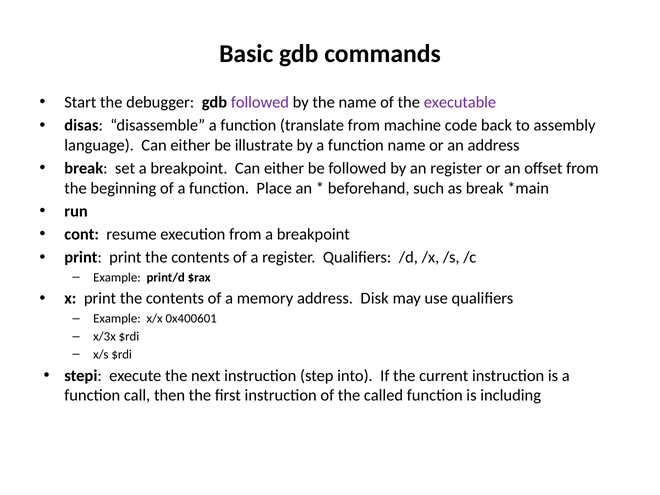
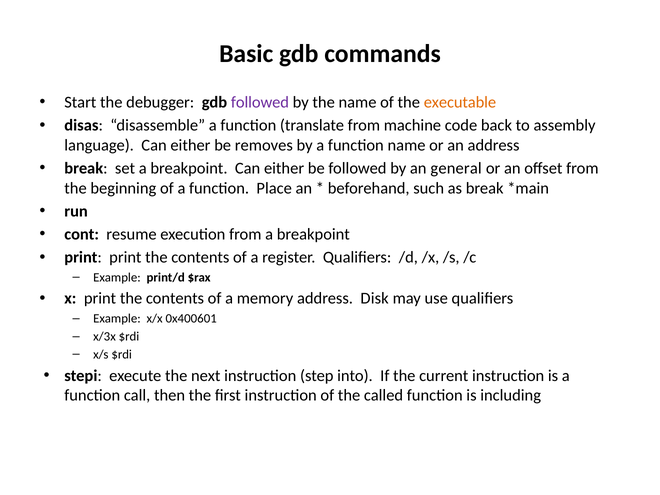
executable colour: purple -> orange (460, 102)
illustrate: illustrate -> removes (264, 145)
an register: register -> general (456, 168)
